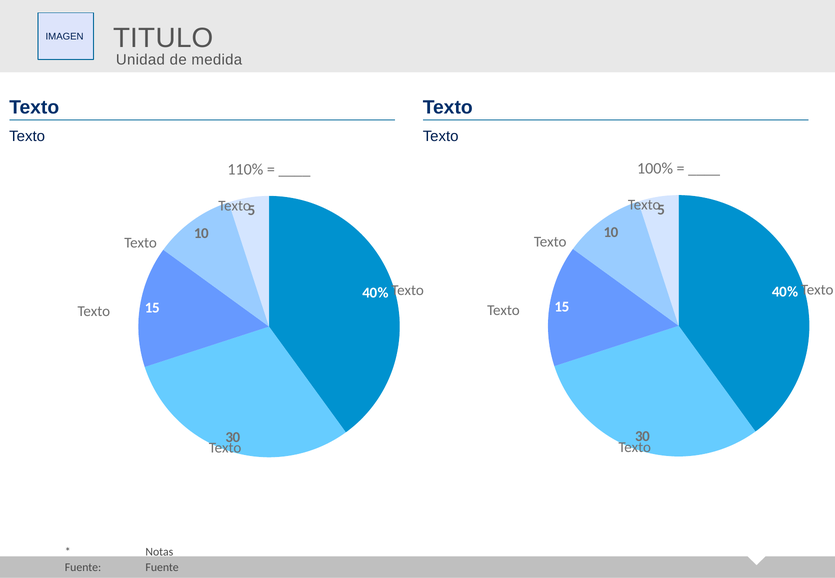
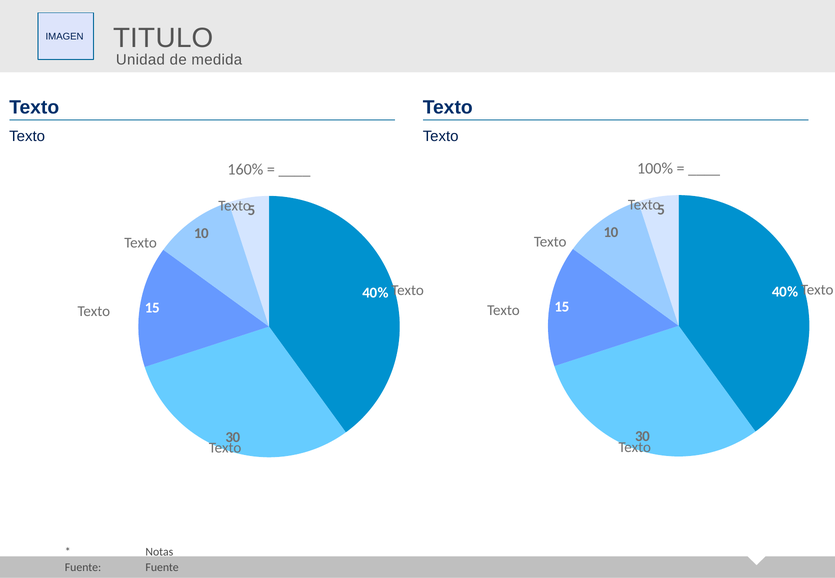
110%: 110% -> 160% (245, 169)
